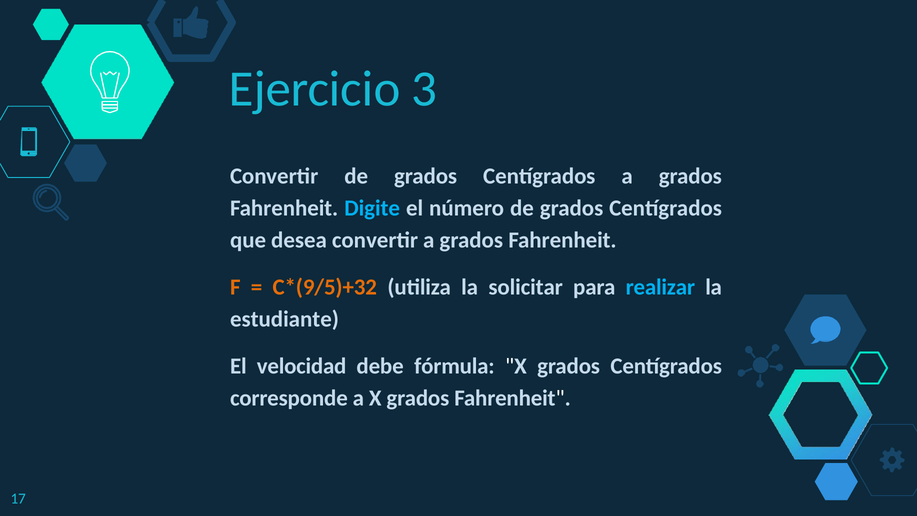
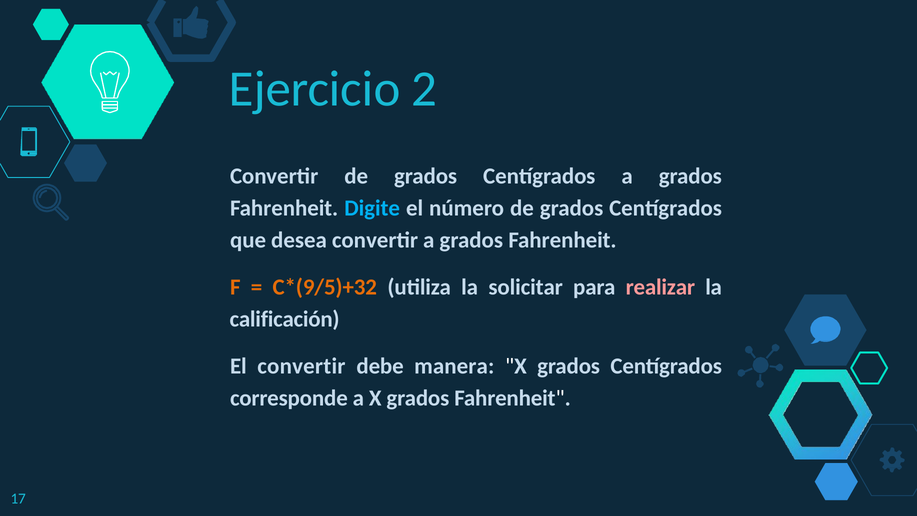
3: 3 -> 2 (424, 89)
realizar colour: light blue -> pink (660, 287)
estudiante: estudiante -> calificación (285, 319)
El velocidad: velocidad -> convertir (301, 366)
fórmula: fórmula -> manera (454, 366)
